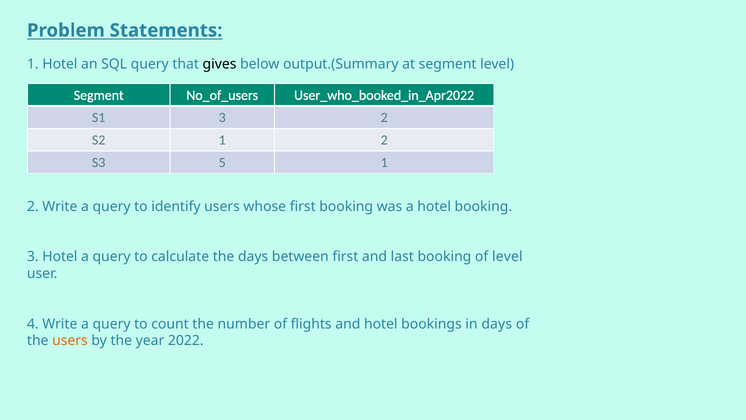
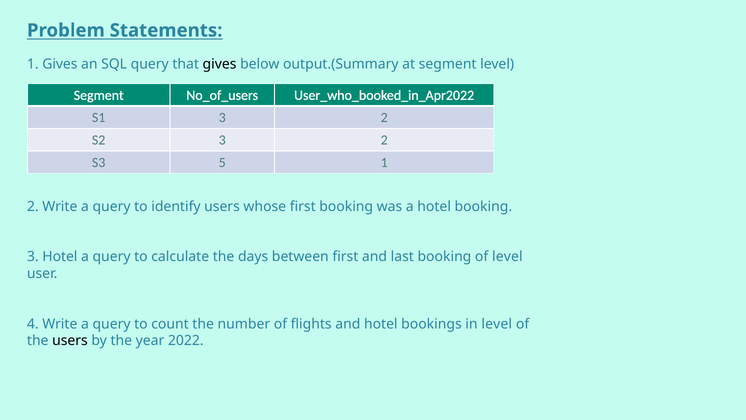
1 Hotel: Hotel -> Gives (60, 64)
S2 1: 1 -> 3 (222, 140)
in days: days -> level (497, 324)
users colour: orange -> black (70, 341)
